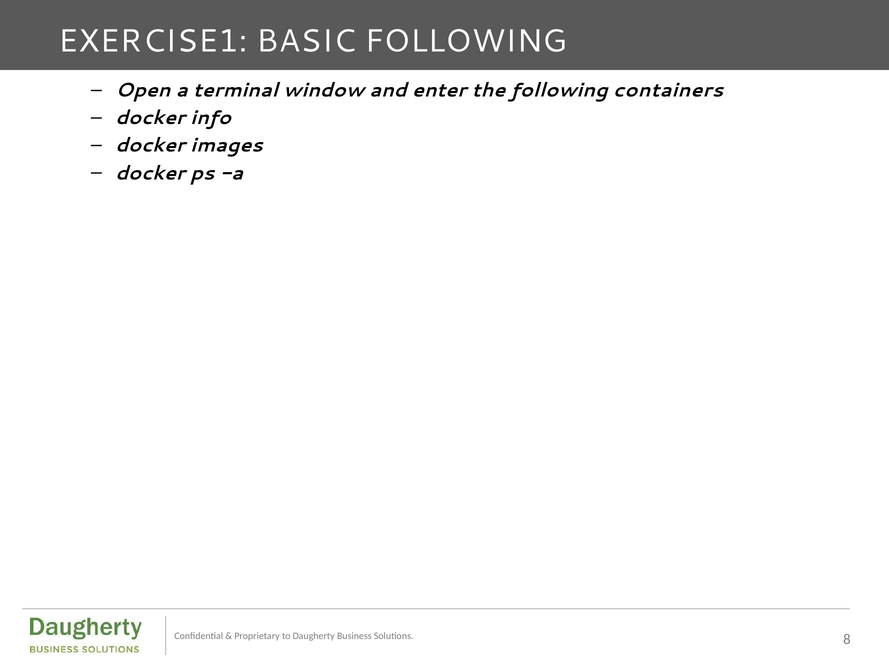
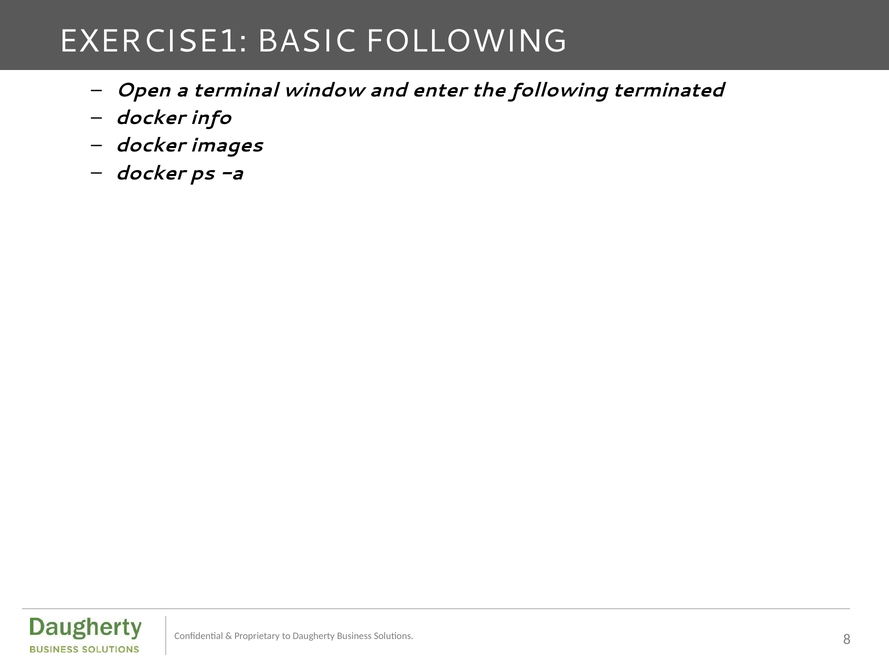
containers: containers -> terminated (668, 90)
